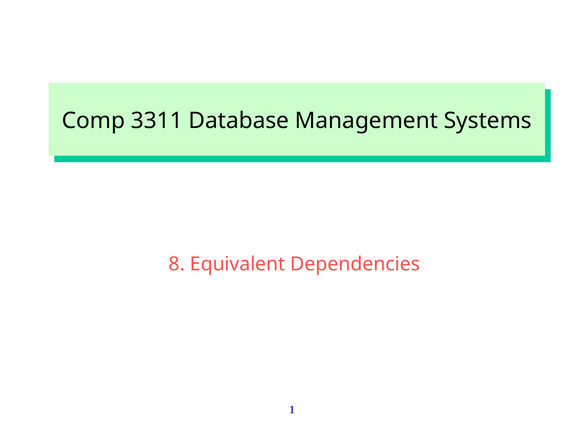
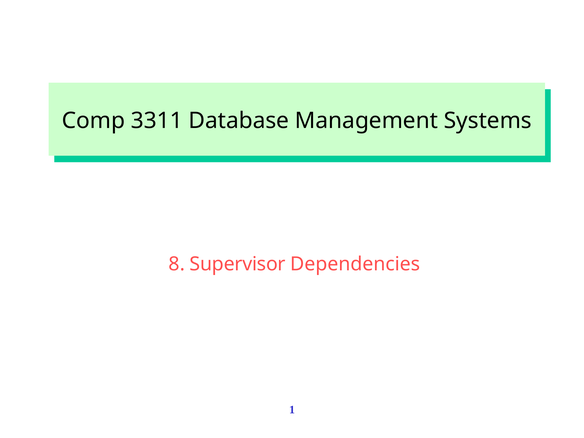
Equivalent: Equivalent -> Supervisor (238, 264)
